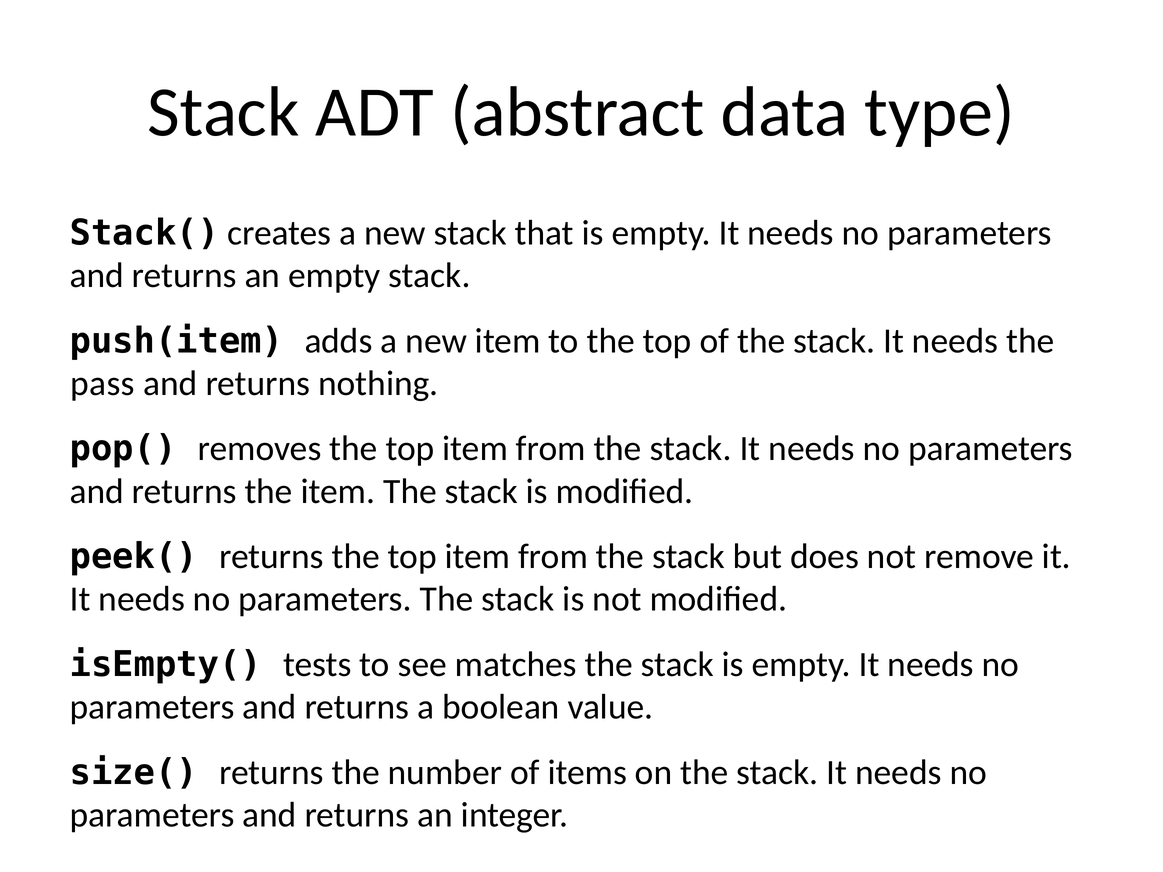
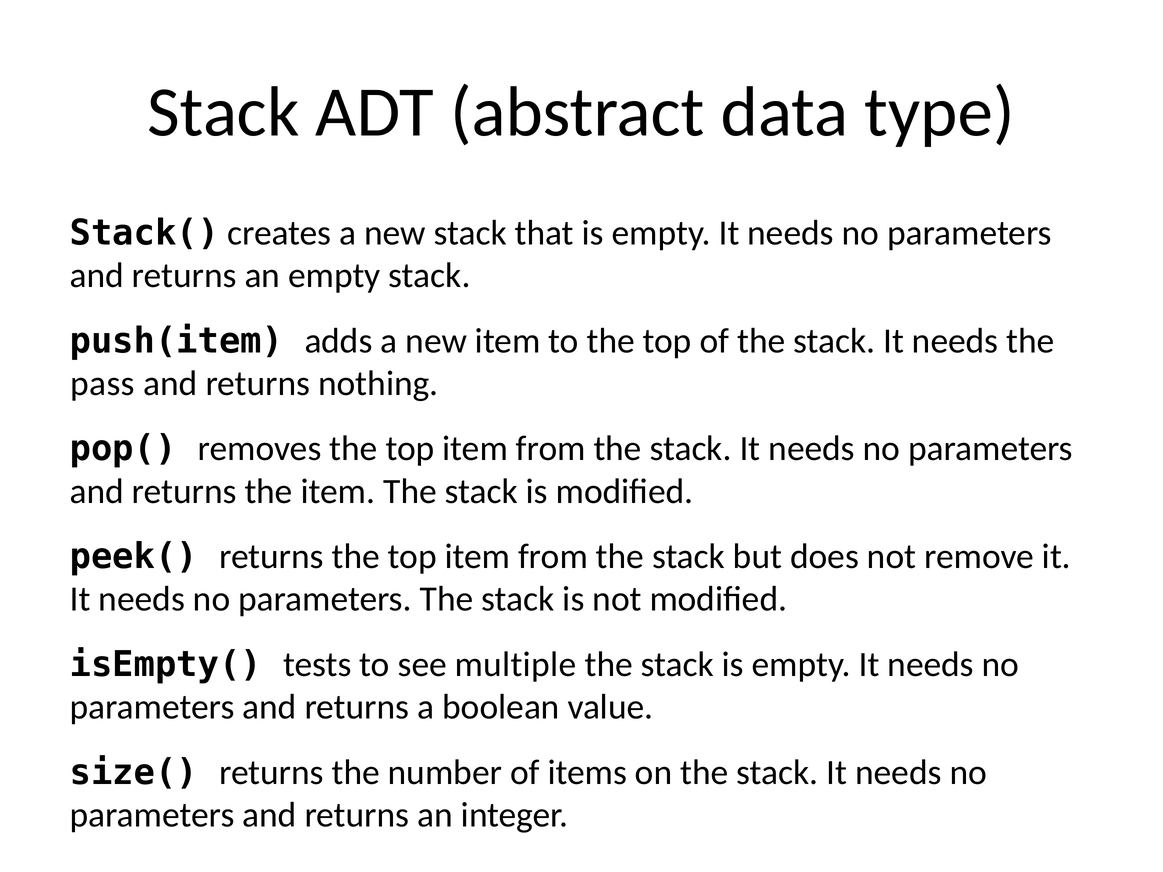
matches: matches -> multiple (516, 665)
